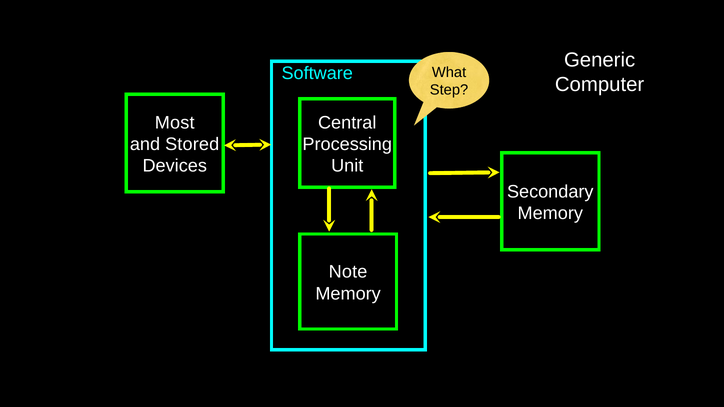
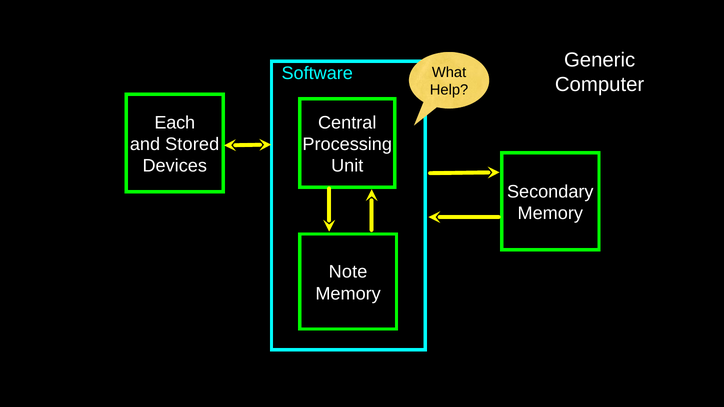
Step: Step -> Help (449, 90)
Most: Most -> Each (175, 123)
